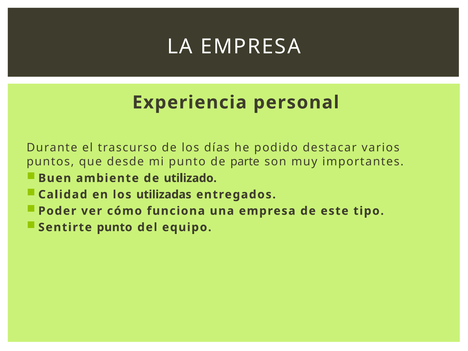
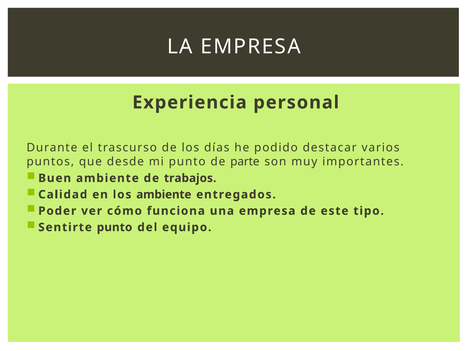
utilizado: utilizado -> trabajos (190, 178)
los utilizadas: utilizadas -> ambiente (164, 195)
